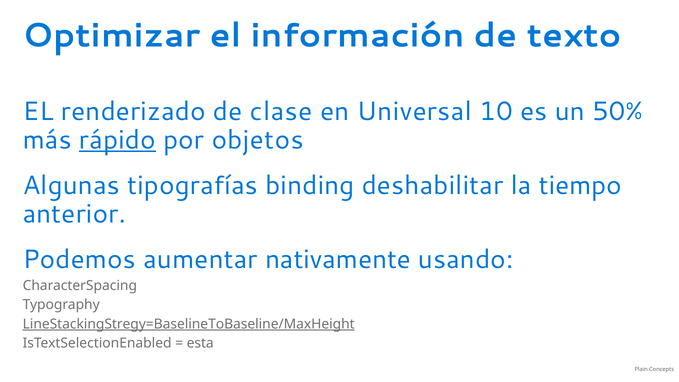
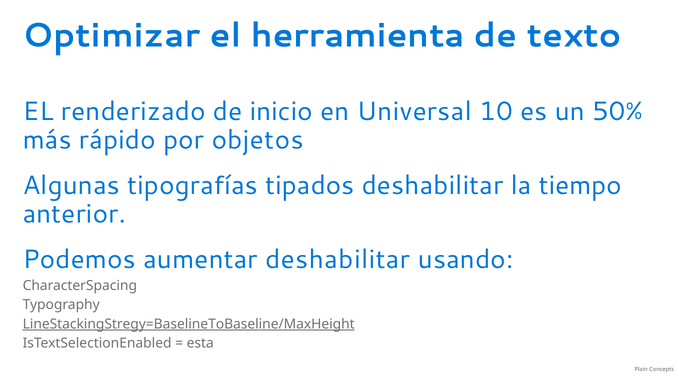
información: información -> herramienta (358, 36)
clase: clase -> inicio (281, 111)
rápido underline: present -> none (117, 140)
binding: binding -> tipados (310, 185)
aumentar nativamente: nativamente -> deshabilitar (338, 259)
